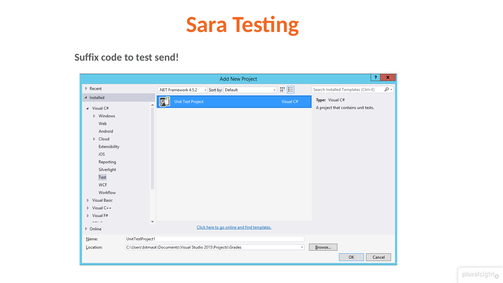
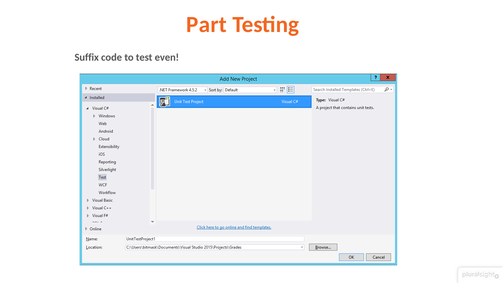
Sara: Sara -> Part (207, 25)
send: send -> even (167, 57)
